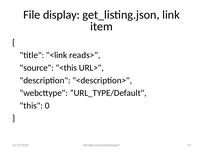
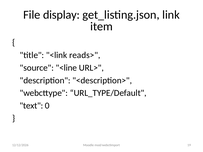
<this: <this -> <line (66, 68)
this: this -> text (31, 106)
